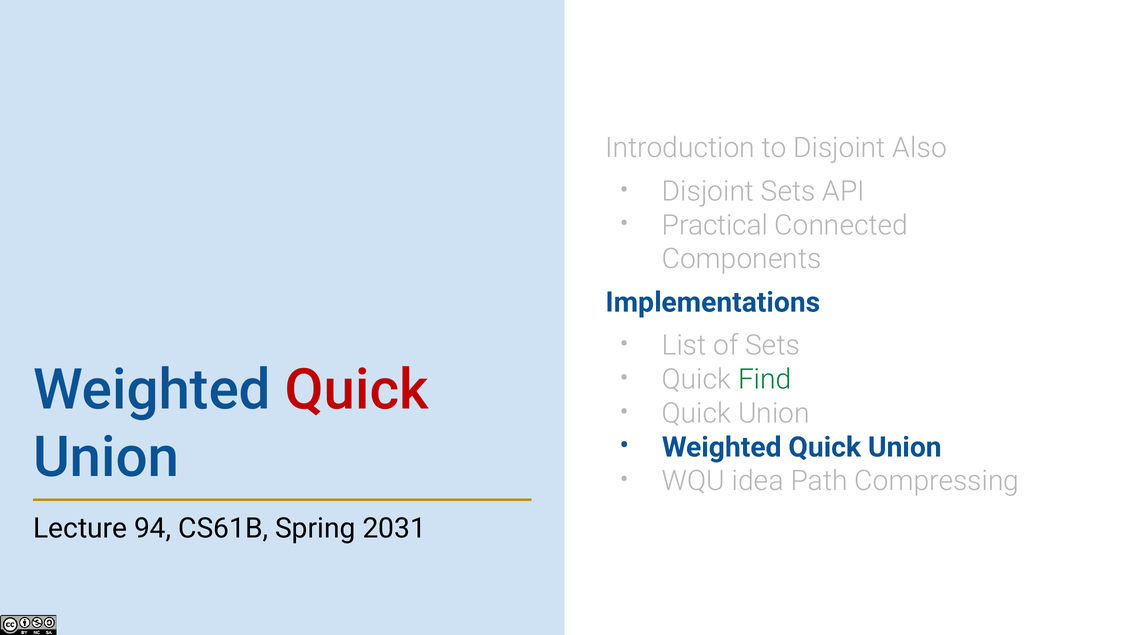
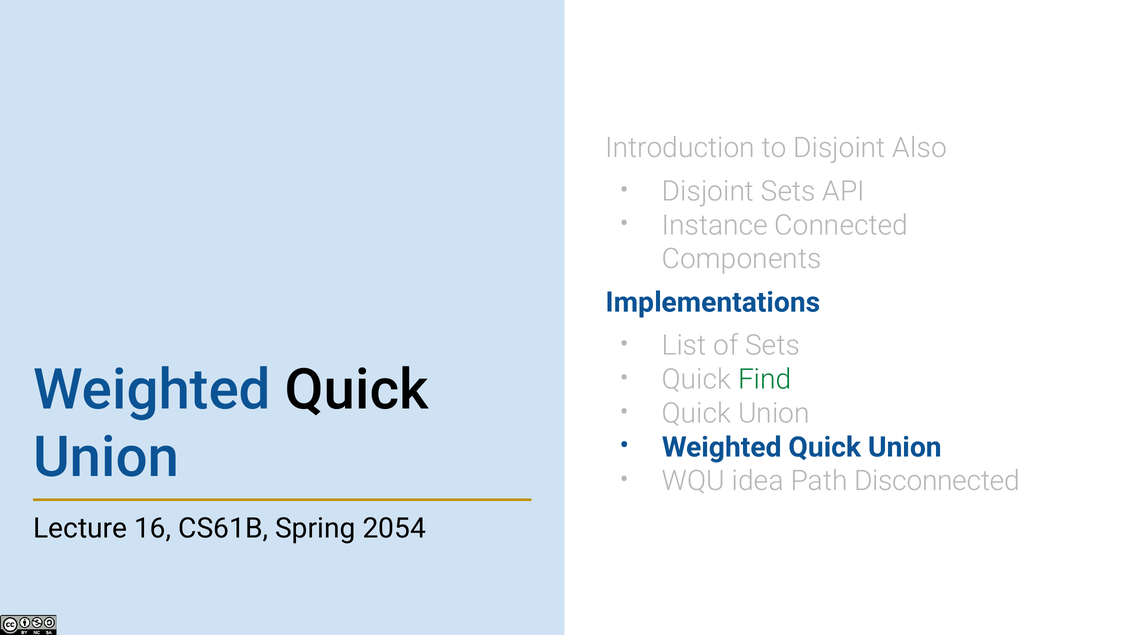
Practical: Practical -> Instance (715, 225)
Quick colour: red -> black (357, 390)
Compressing: Compressing -> Disconnected (937, 481)
94: 94 -> 16 (153, 529)
2031: 2031 -> 2054 (394, 529)
